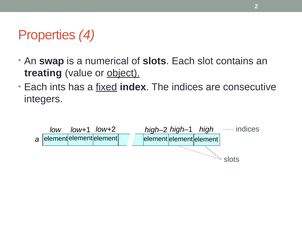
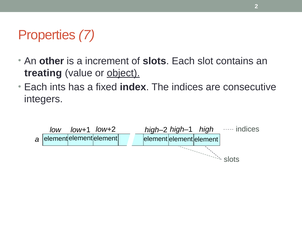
4: 4 -> 7 (87, 35)
swap: swap -> other (52, 61)
numerical: numerical -> increment (107, 61)
fixed underline: present -> none (106, 87)
